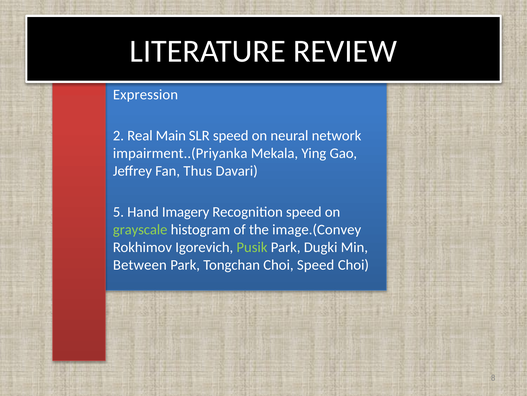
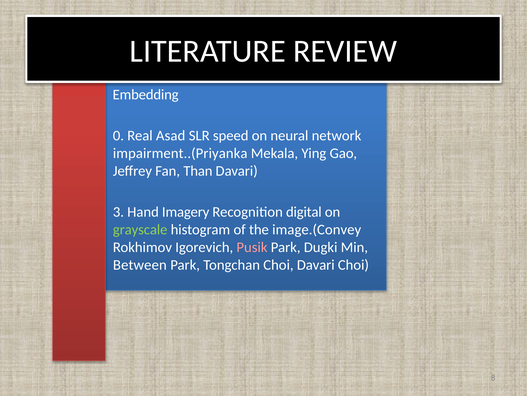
Expression: Expression -> Embedding (146, 94)
2: 2 -> 0 (118, 136)
Main: Main -> Asad (171, 136)
Thus: Thus -> Than (198, 171)
5: 5 -> 3 (118, 212)
Recognition speed: speed -> digital (304, 212)
Pusik colour: light green -> pink (252, 247)
Choi Speed: Speed -> Davari (316, 265)
